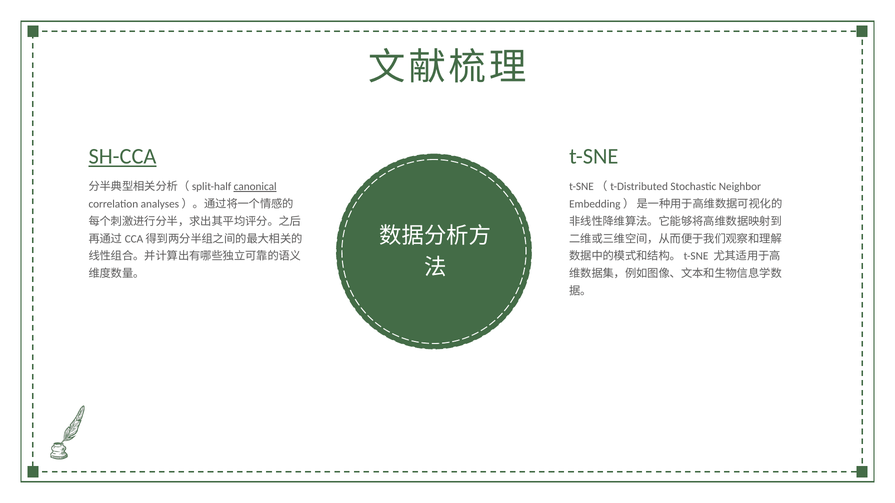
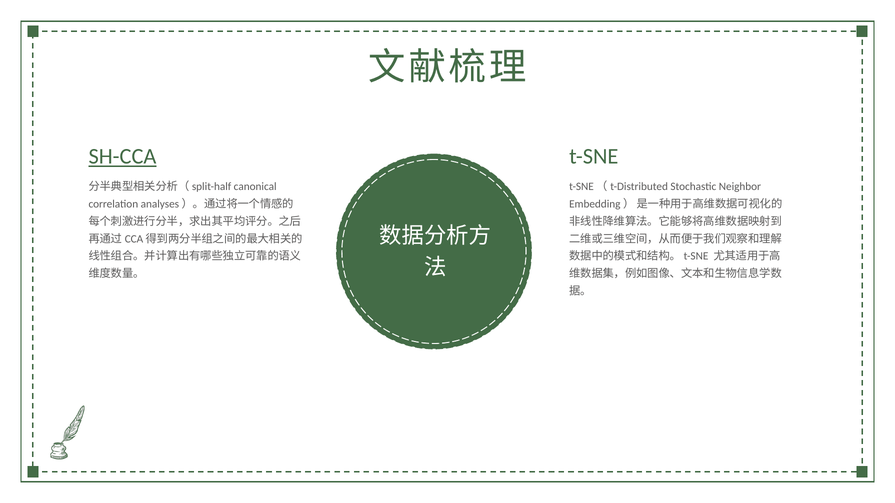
canonical underline: present -> none (255, 187)
